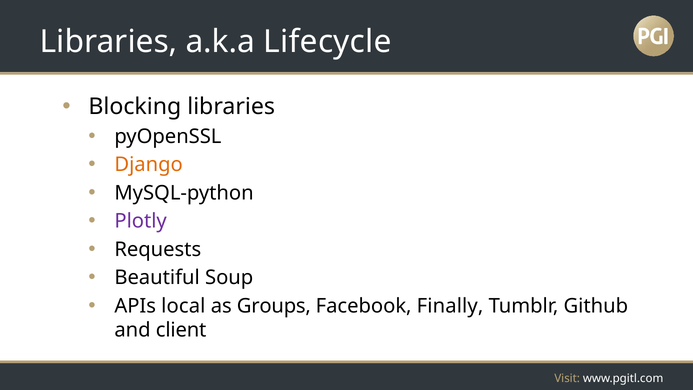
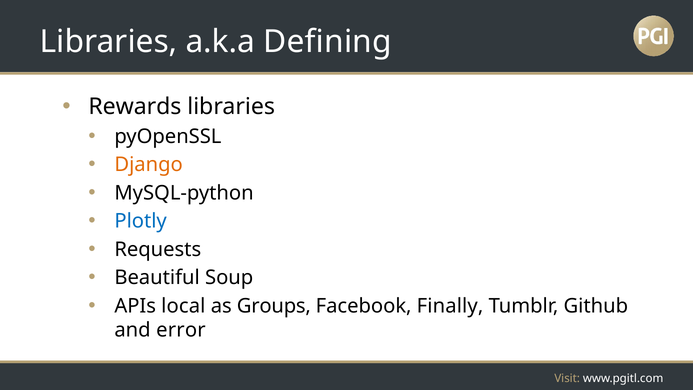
Lifecycle: Lifecycle -> Defining (328, 42)
Blocking: Blocking -> Rewards (135, 107)
Plotly colour: purple -> blue (141, 221)
client: client -> error (181, 330)
